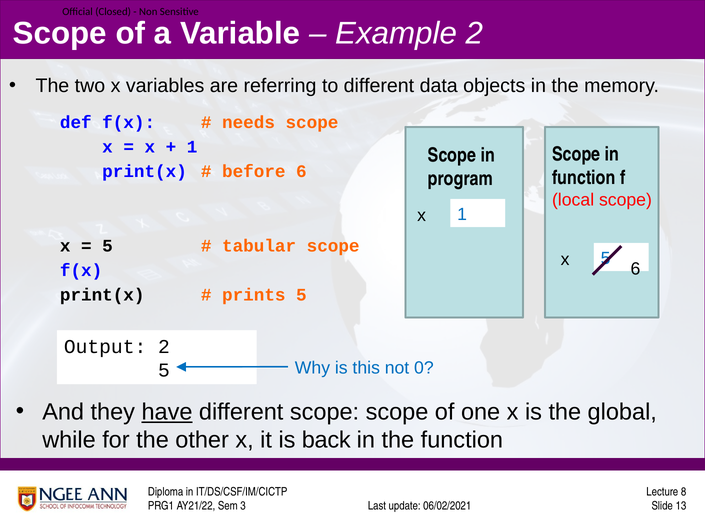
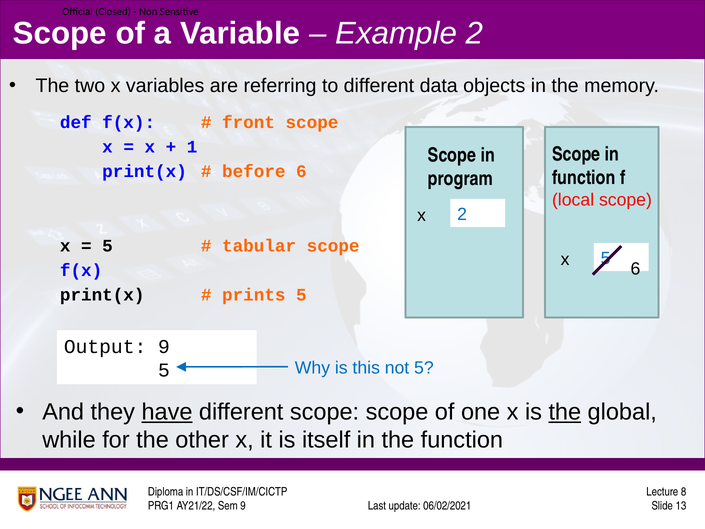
needs: needs -> front (249, 122)
x 1: 1 -> 2 (462, 214)
Output 2: 2 -> 9 (164, 347)
not 0: 0 -> 5 (424, 368)
the underline: none -> present (565, 412)
back: back -> itself (326, 440)
3: 3 -> 9 (243, 506)
